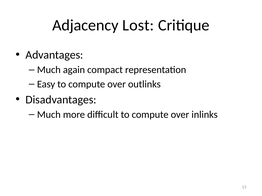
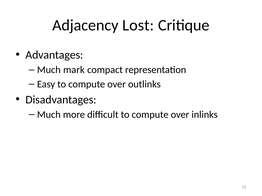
again: again -> mark (74, 70)
